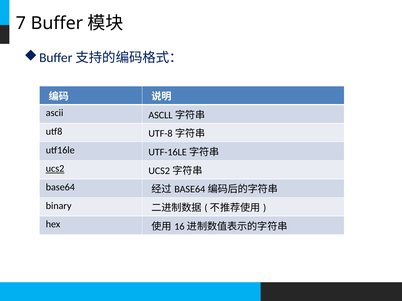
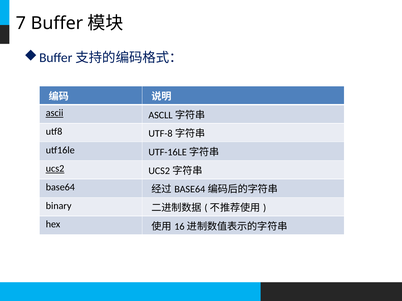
ascii underline: none -> present (55, 113)
